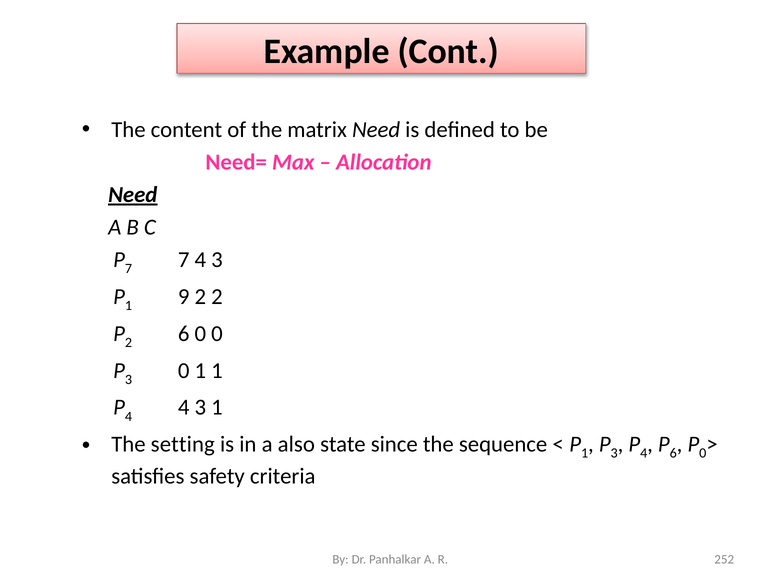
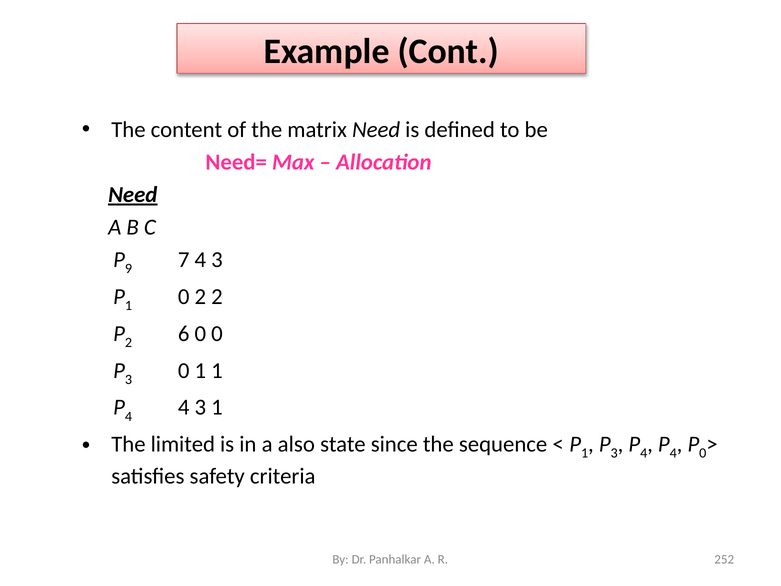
7: 7 -> 9 (129, 269)
1 9: 9 -> 0 (184, 297)
setting: setting -> limited (183, 444)
6: 6 -> 4 (673, 453)
